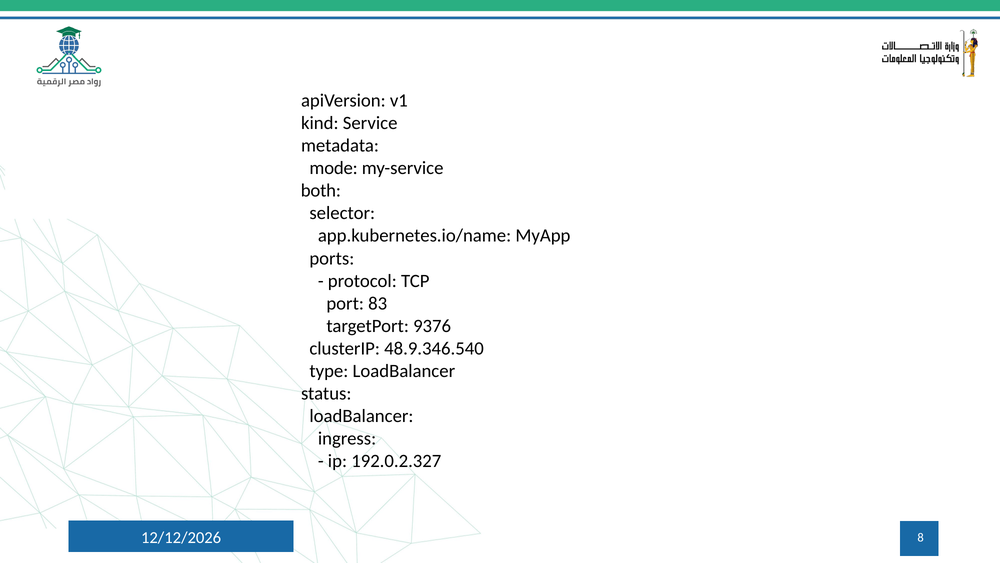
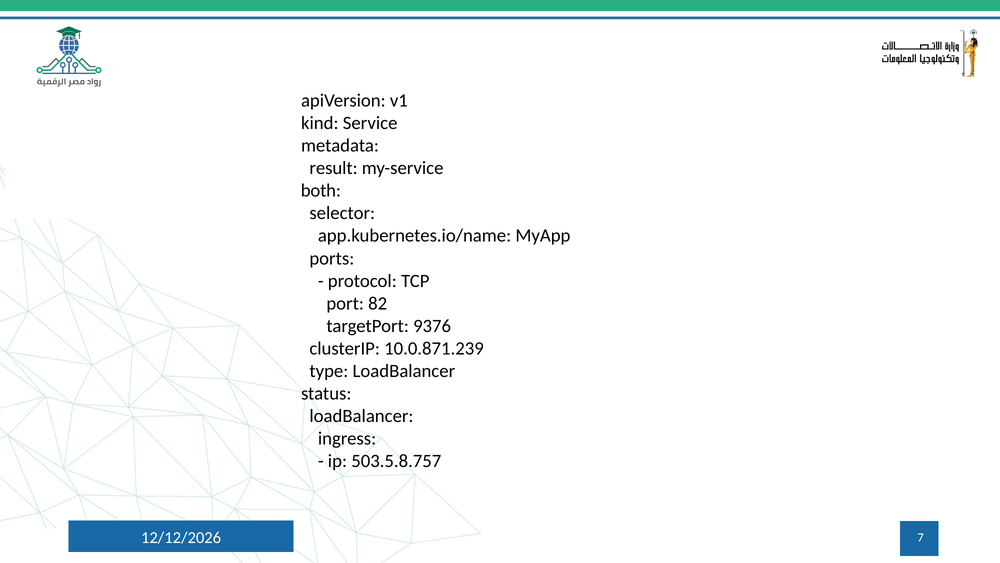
mode: mode -> result (334, 168)
83: 83 -> 82 (378, 303)
48.9.346.540: 48.9.346.540 -> 10.0.871.239 (434, 348)
192.0.2.327: 192.0.2.327 -> 503.5.8.757 (396, 461)
8: 8 -> 7 (921, 537)
